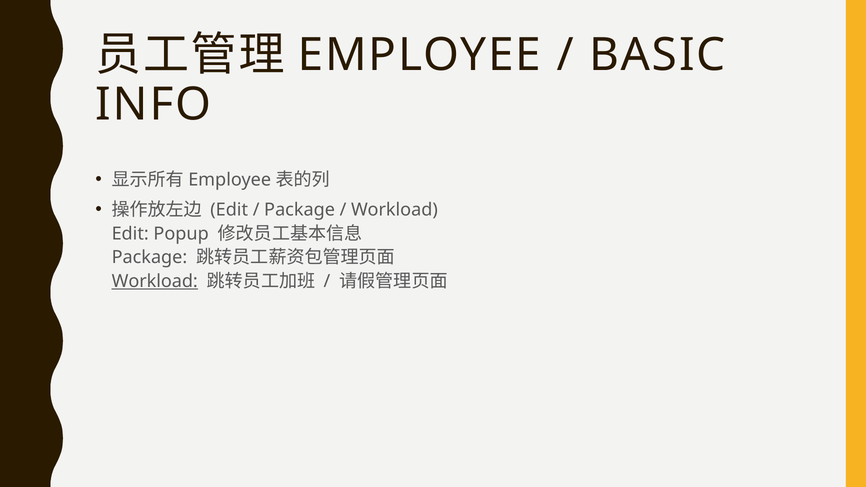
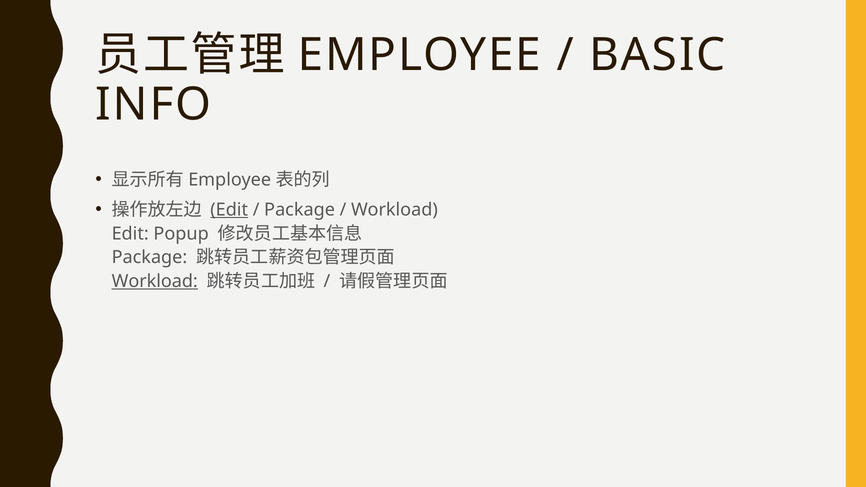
Edit underline: none -> present (229, 210)
